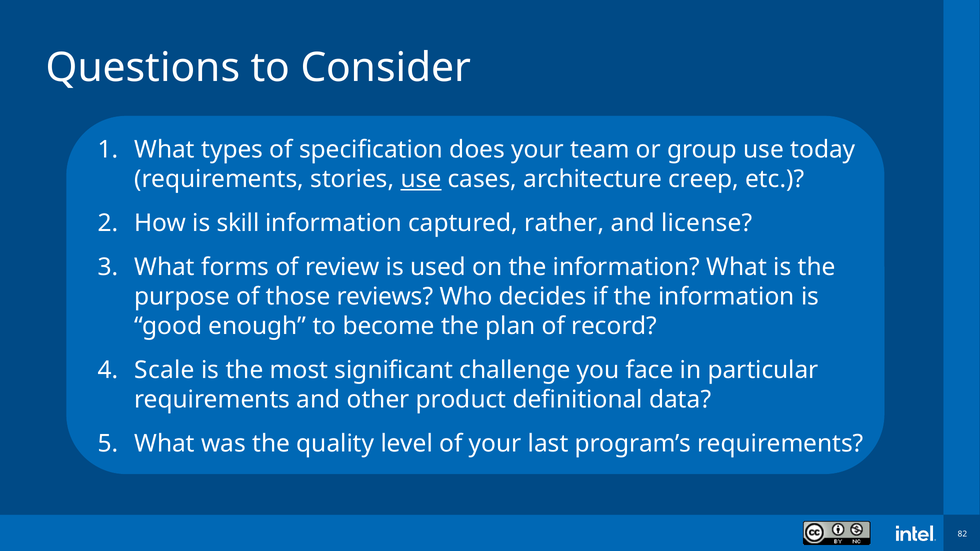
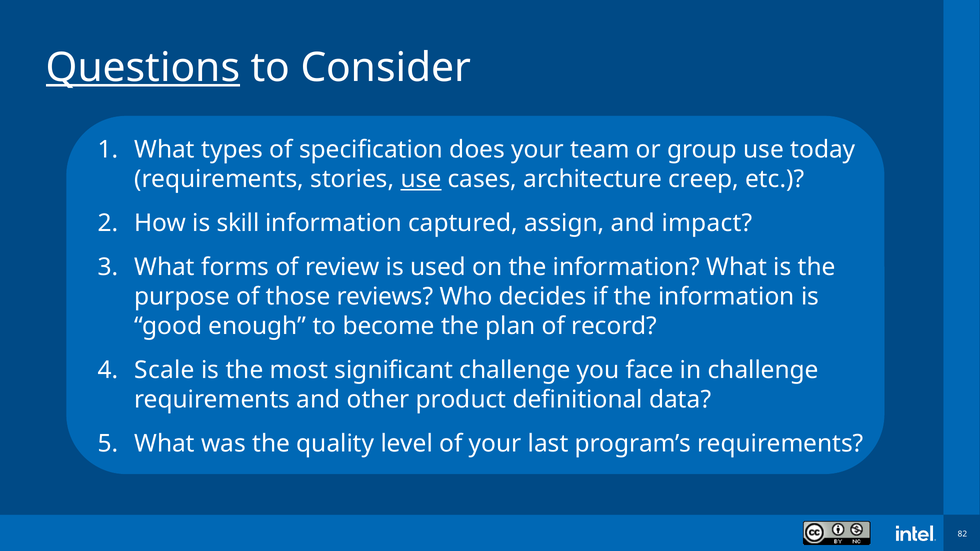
Questions underline: none -> present (143, 68)
rather: rather -> assign (564, 223)
license: license -> impact (707, 223)
in particular: particular -> challenge (763, 370)
